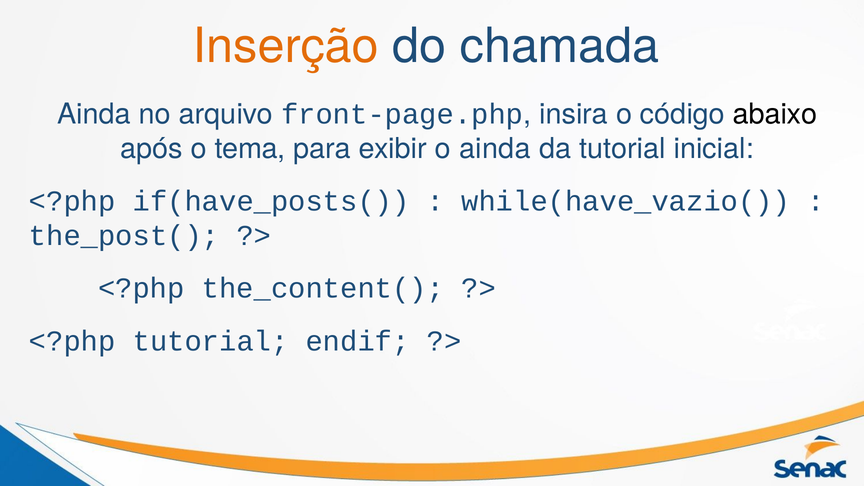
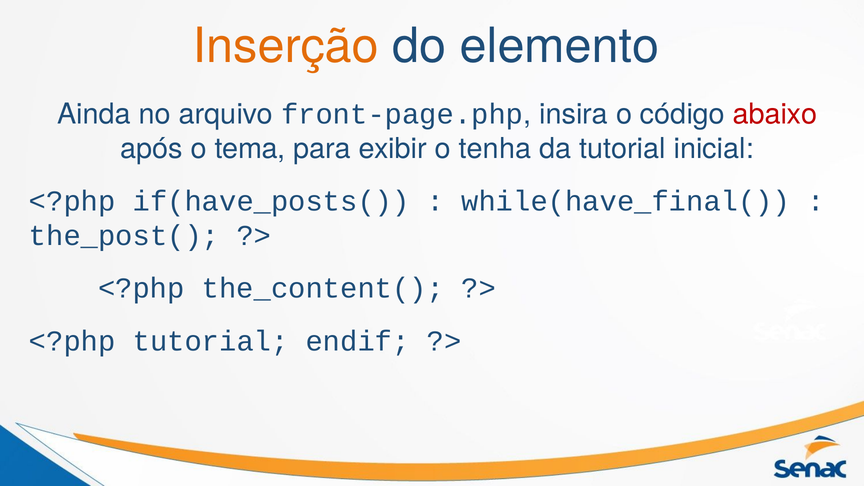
chamada: chamada -> elemento (560, 46)
abaixo colour: black -> red (775, 114)
o ainda: ainda -> tenha (495, 149)
while(have_vazio(: while(have_vazio( -> while(have_final( (626, 201)
